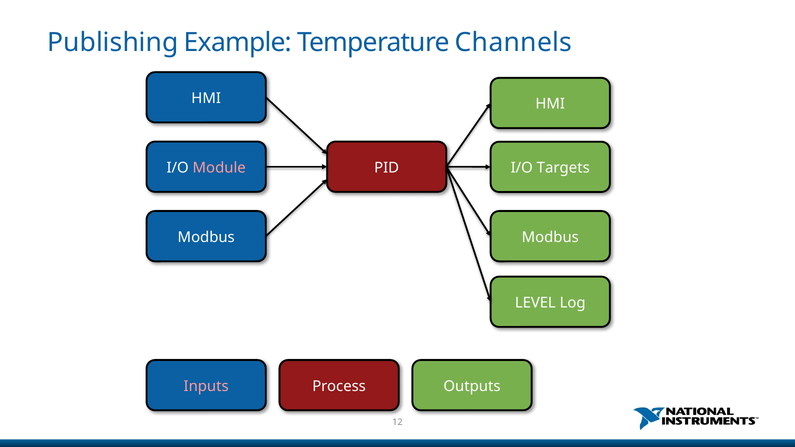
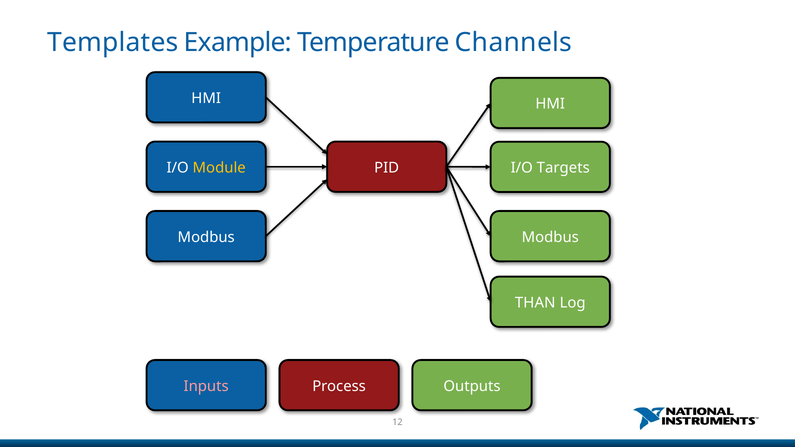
Publishing: Publishing -> Templates (113, 43)
Module colour: pink -> yellow (219, 168)
LEVEL: LEVEL -> THAN (535, 303)
